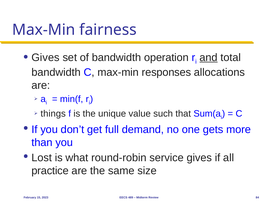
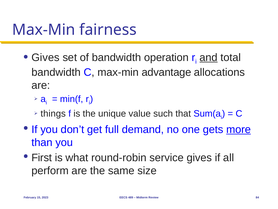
responses: responses -> advantage (166, 72)
more underline: none -> present (239, 129)
Lost: Lost -> First (42, 157)
practice: practice -> perform (50, 170)
